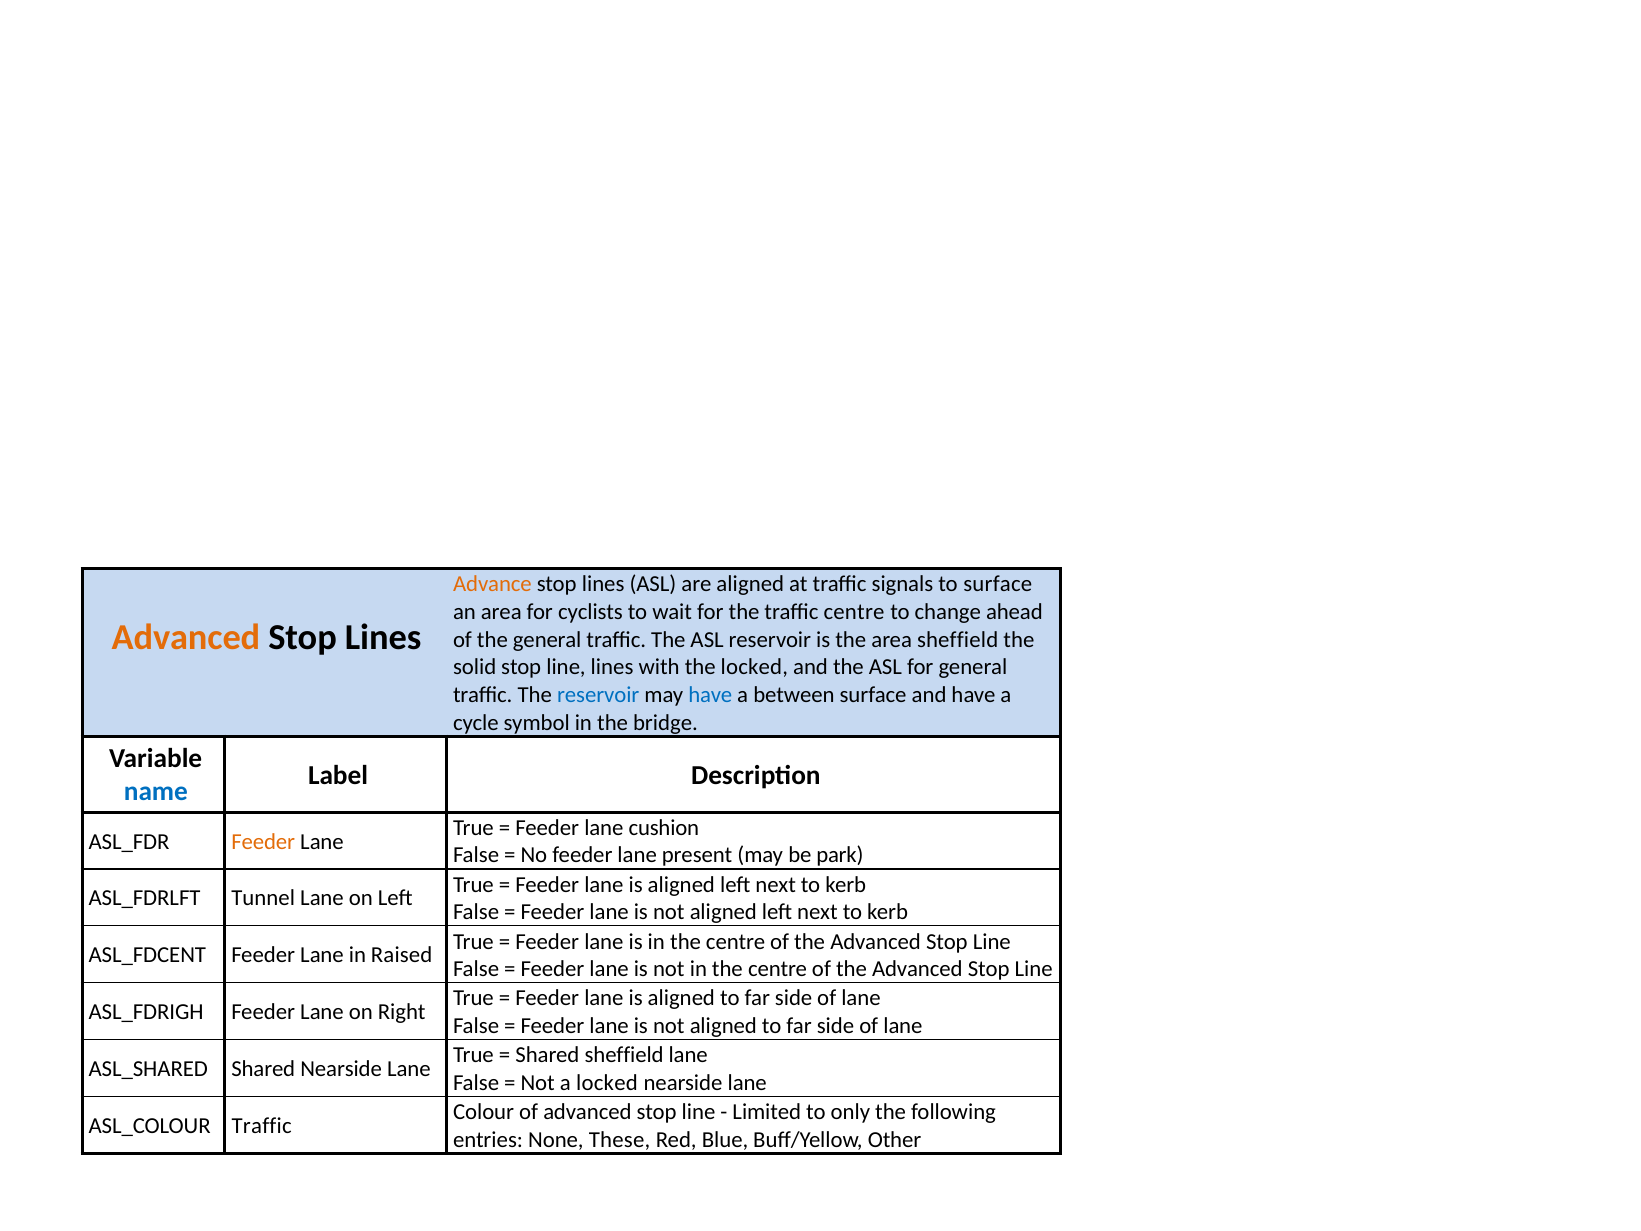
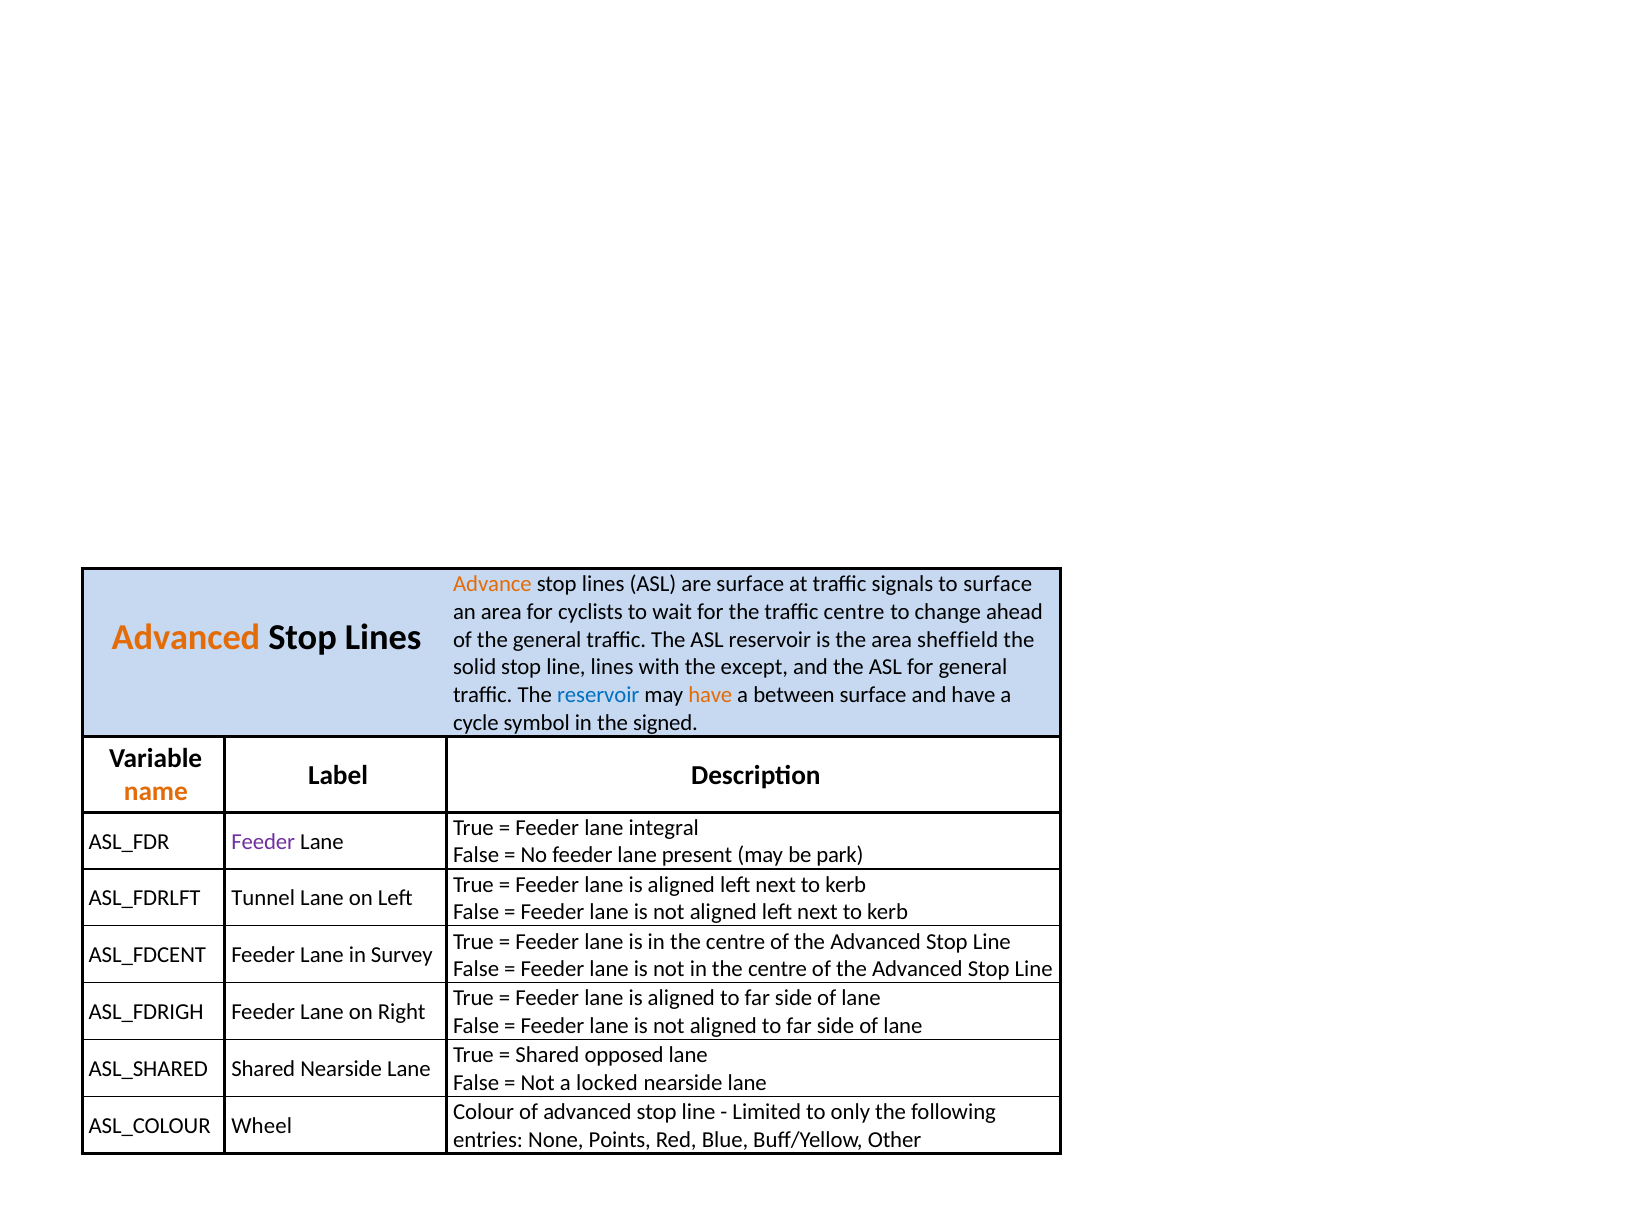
are aligned: aligned -> surface (750, 584)
the locked: locked -> except (754, 667)
have colour: blue -> orange (710, 695)
bridge: bridge -> signed (665, 722)
name colour: blue -> orange (156, 792)
cushion: cushion -> integral (664, 828)
Feeder colour: orange -> purple (263, 841)
Raised: Raised -> Survey (402, 955)
Shared sheffield: sheffield -> opposed (624, 1055)
Traffic: Traffic -> Wheel (262, 1126)
These: These -> Points (620, 1140)
